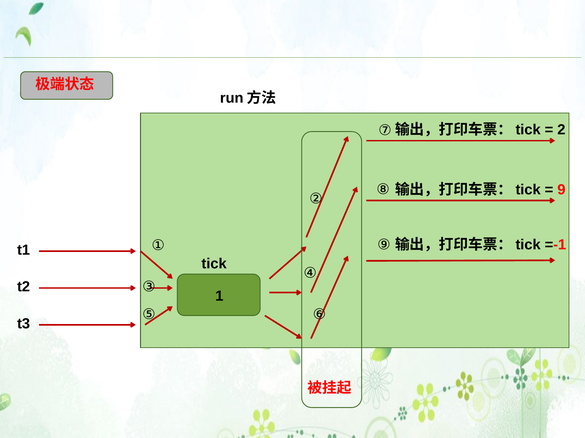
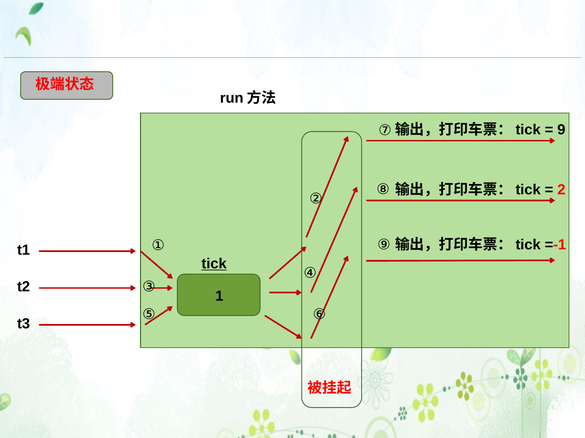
2: 2 -> 9 (561, 130)
9: 9 -> 2 (561, 190)
tick underline: none -> present (214, 264)
